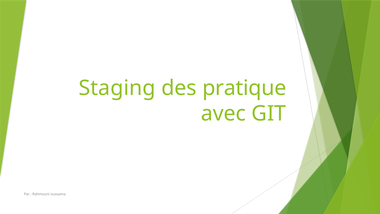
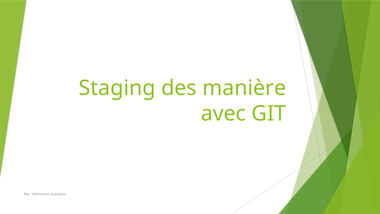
pratique: pratique -> manière (244, 88)
